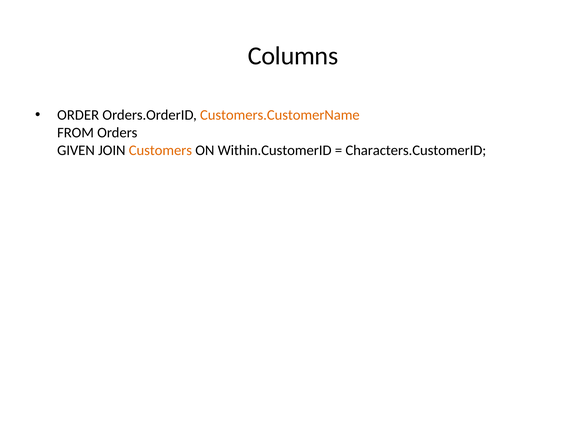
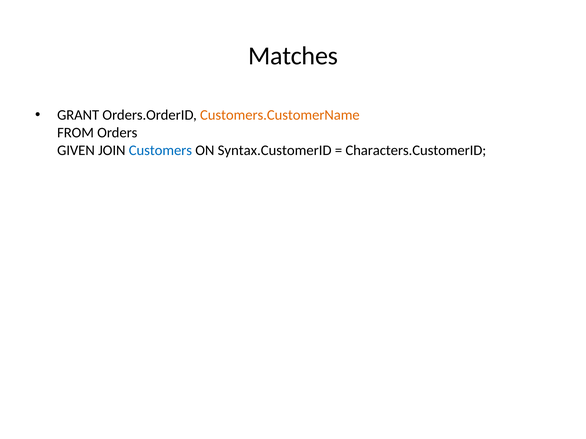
Columns: Columns -> Matches (293, 56)
ORDER: ORDER -> GRANT (78, 115)
Customers colour: orange -> blue (160, 150)
Within.CustomerID: Within.CustomerID -> Syntax.CustomerID (275, 150)
